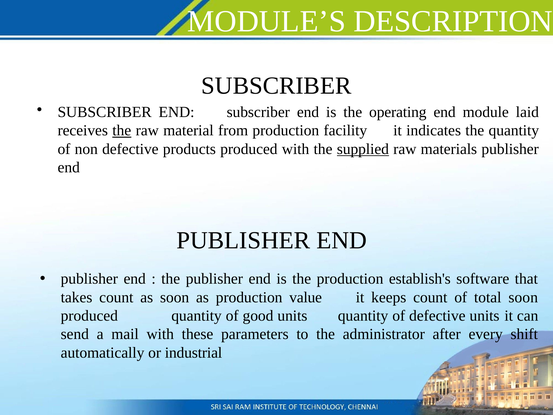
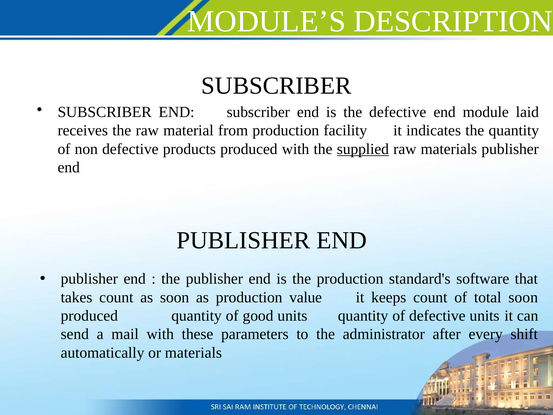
the operating: operating -> defective (398, 112)
the underline: present -> none (122, 130)
establish's: establish's -> standard's (420, 279)
or industrial: industrial -> materials (193, 352)
